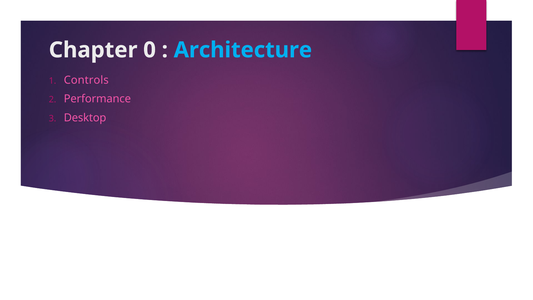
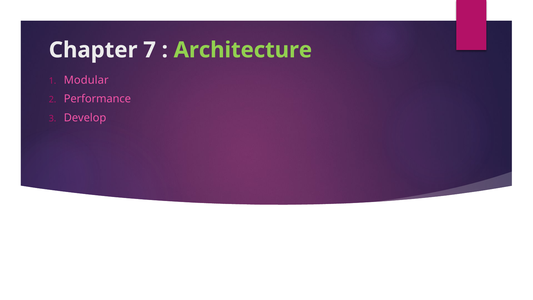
0: 0 -> 7 (150, 50)
Architecture colour: light blue -> light green (243, 50)
Controls: Controls -> Modular (86, 80)
Desktop: Desktop -> Develop (85, 118)
